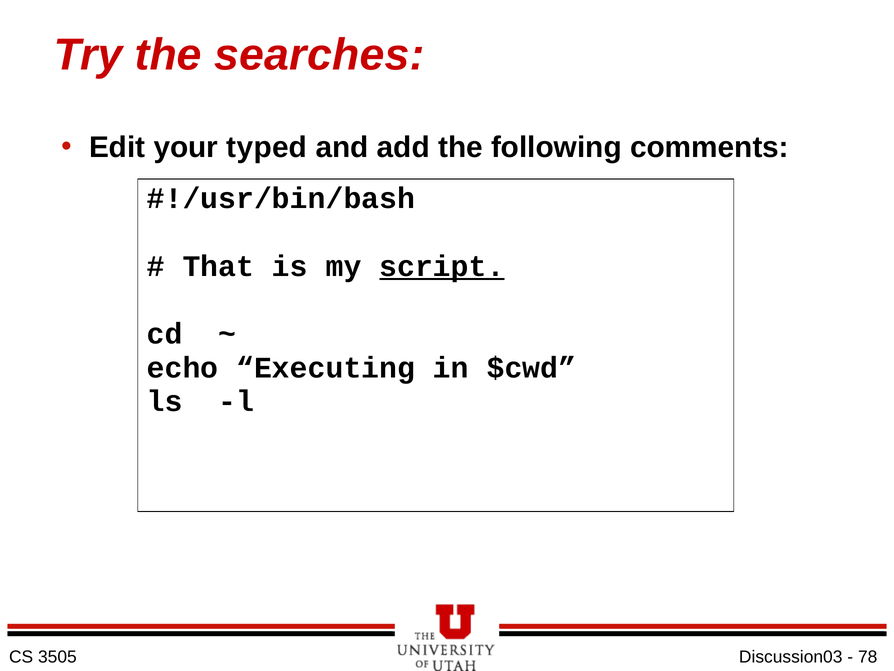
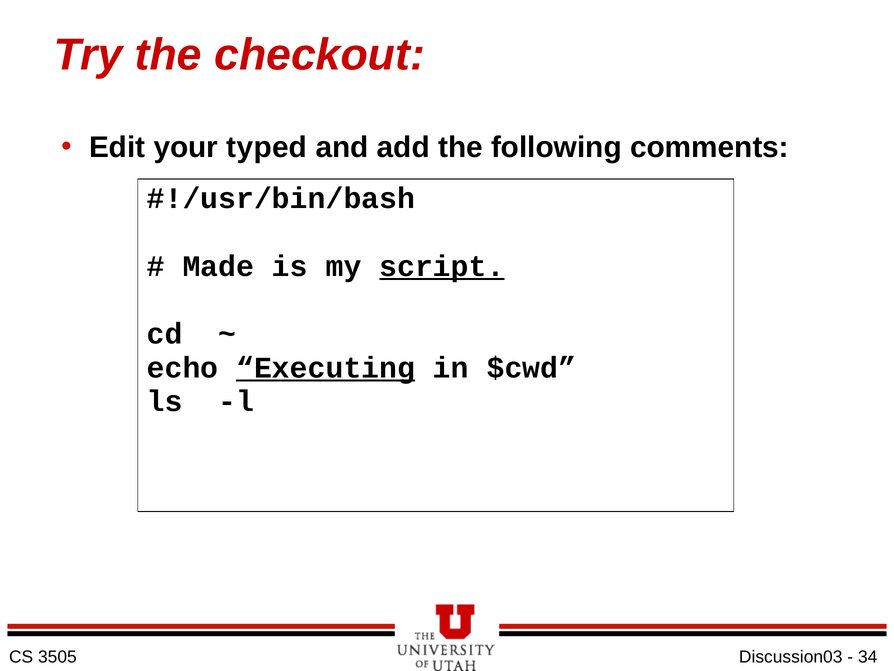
searches: searches -> checkout (320, 55)
That: That -> Made (218, 266)
Executing underline: none -> present (326, 367)
78: 78 -> 34 (868, 657)
